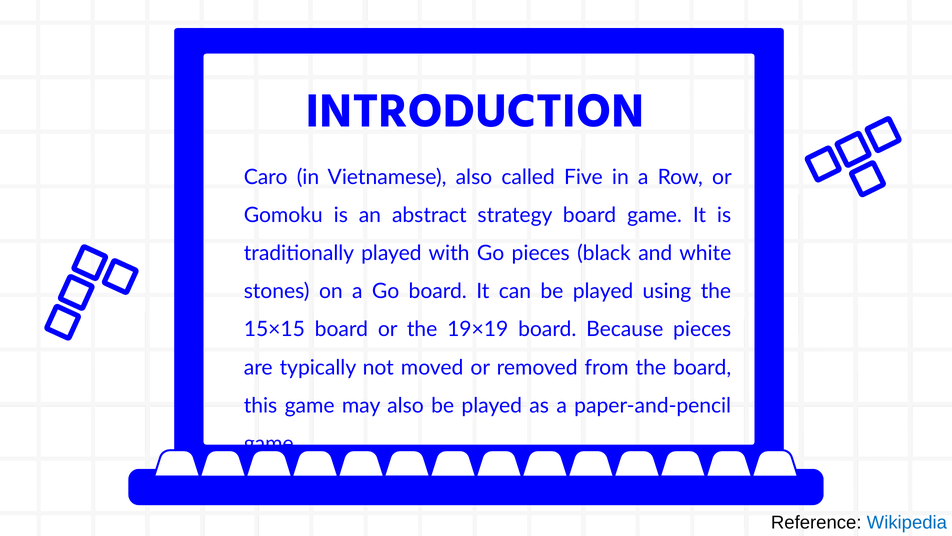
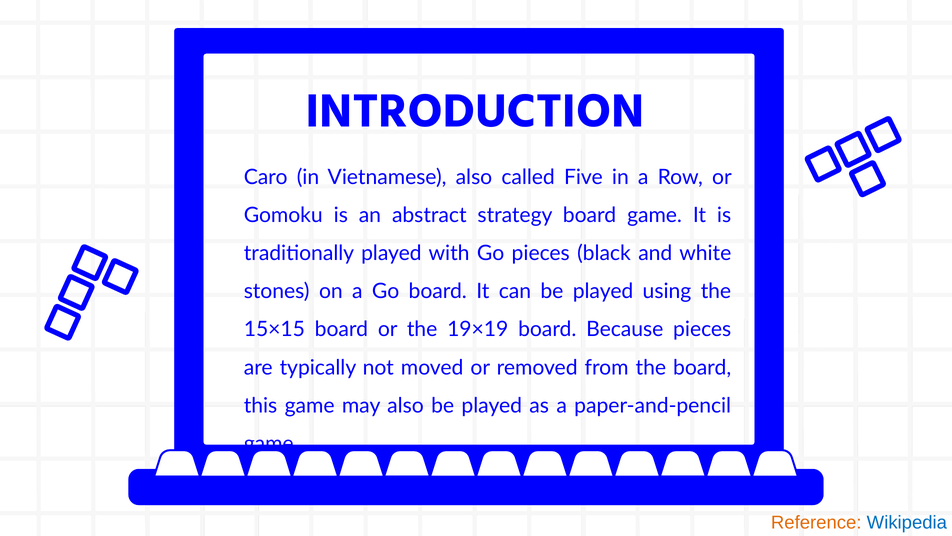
Reference colour: black -> orange (816, 522)
